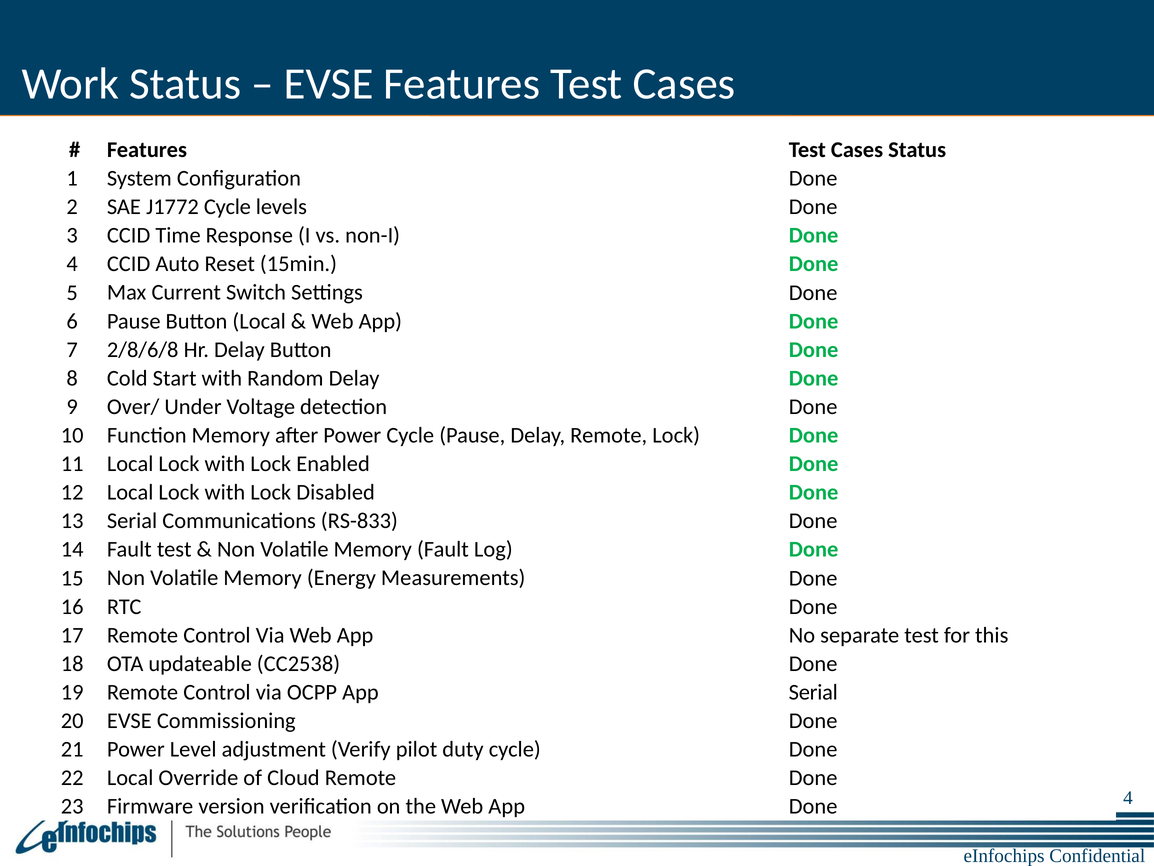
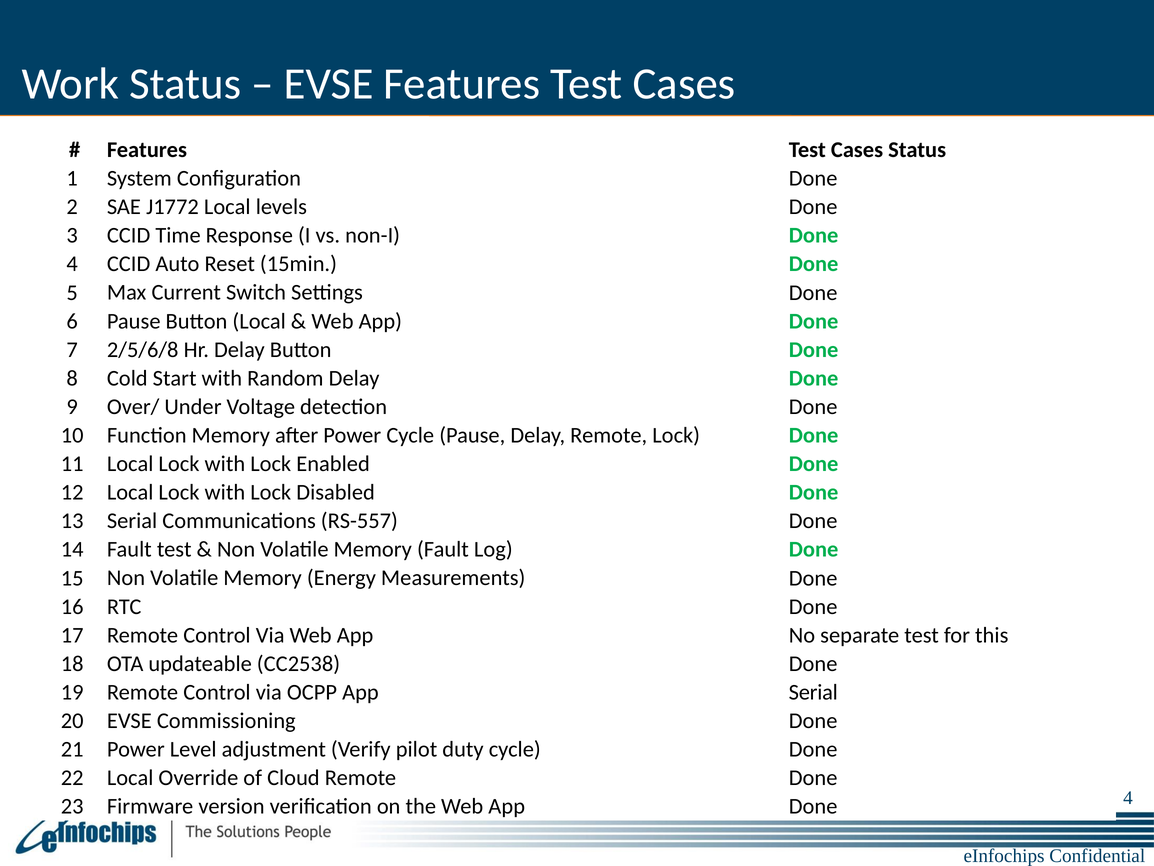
J1772 Cycle: Cycle -> Local (227, 207)
2/8/6/8: 2/8/6/8 -> 2/5/6/8 (143, 349)
RS-833: RS-833 -> RS-557 (359, 521)
